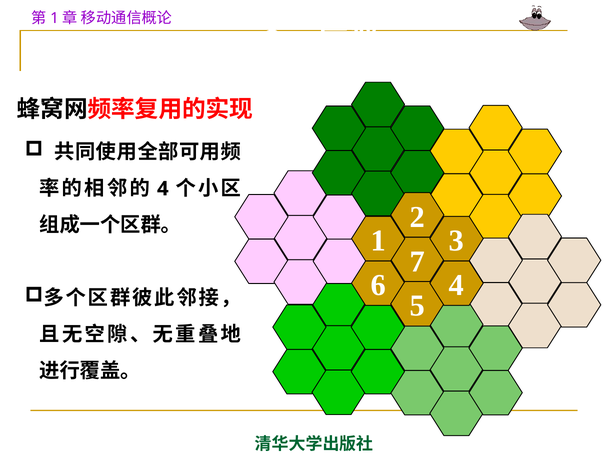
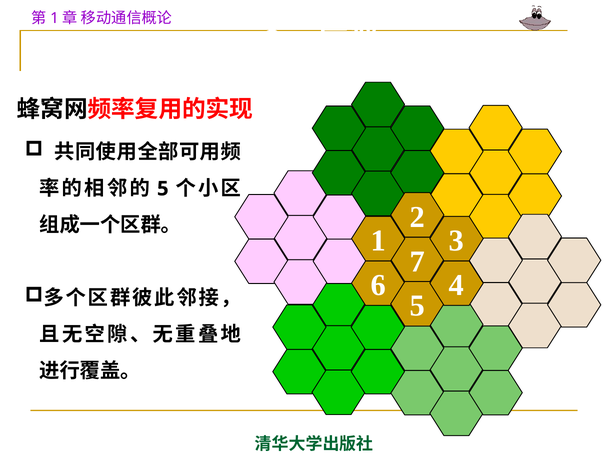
4: 4 -> 5 (163, 189)
